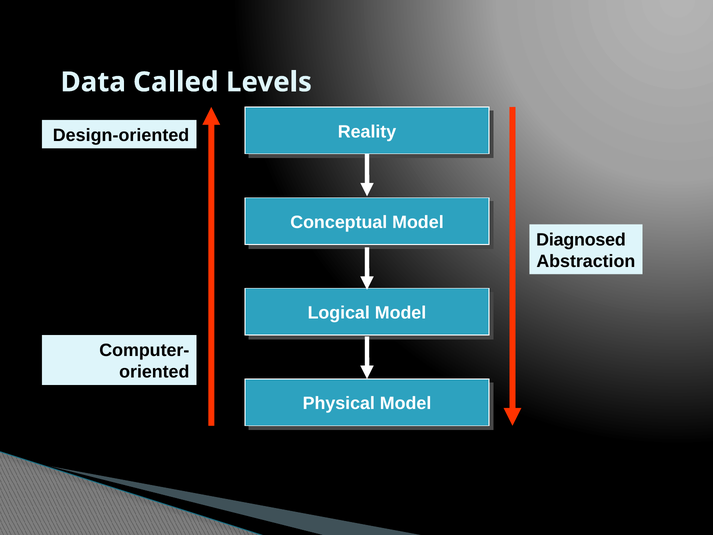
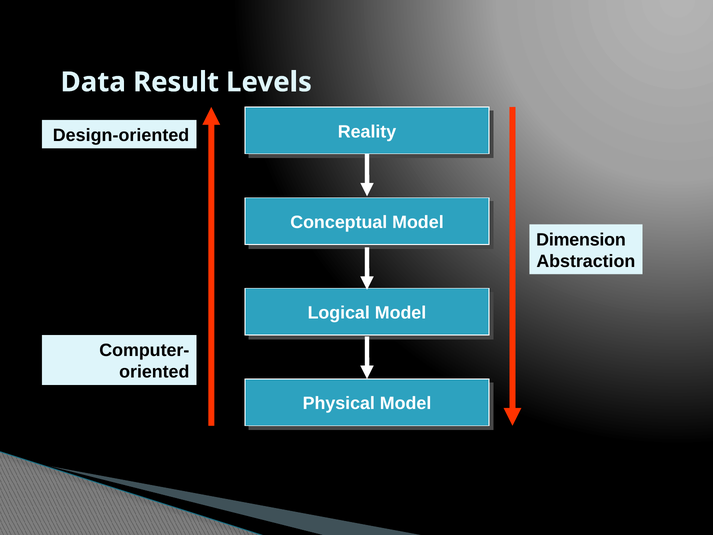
Called: Called -> Result (176, 82)
Diagnosed: Diagnosed -> Dimension (581, 240)
